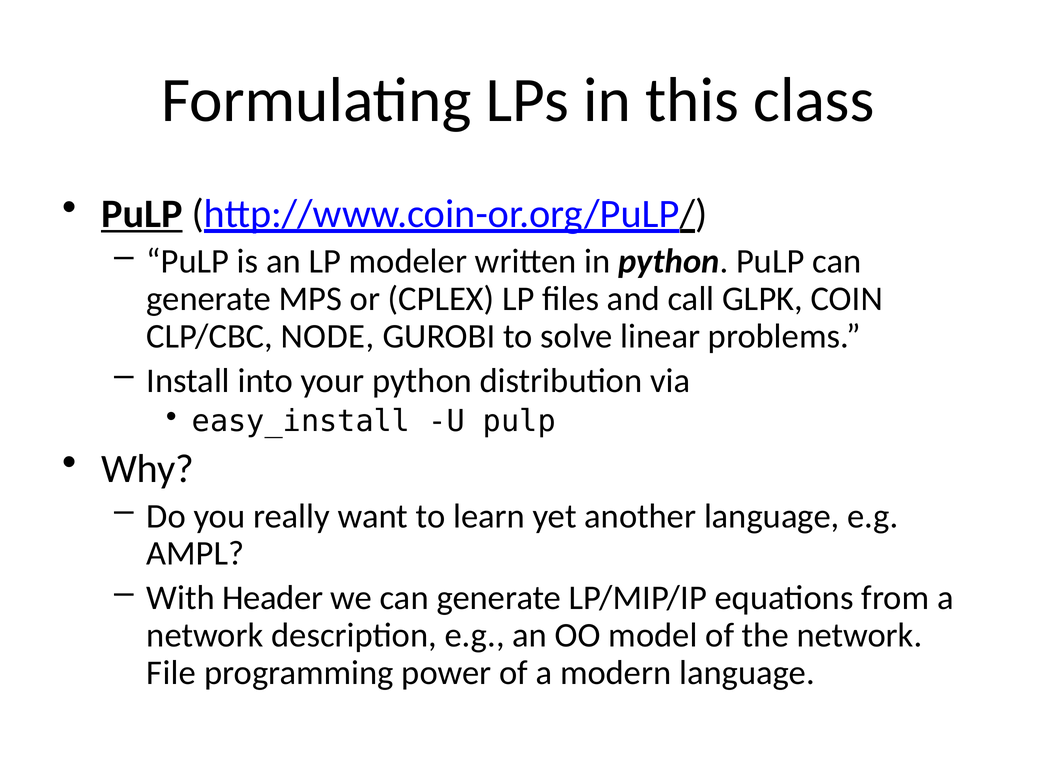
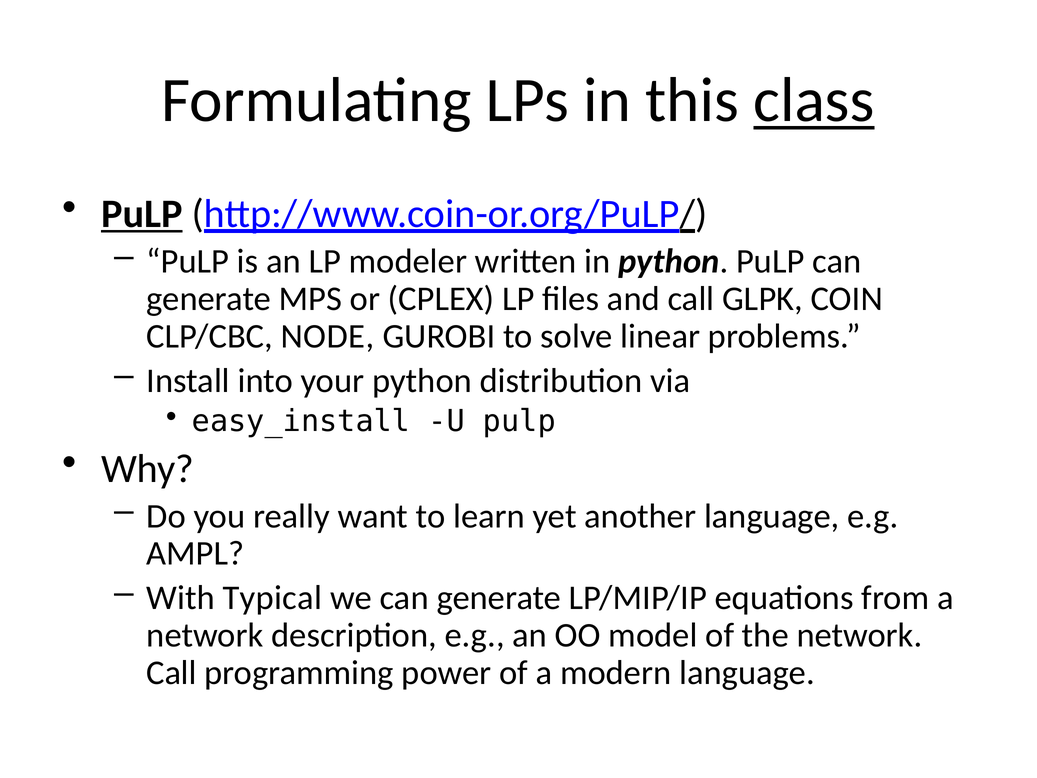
class underline: none -> present (814, 100)
Header: Header -> Typical (272, 598)
File: File -> Call (171, 672)
